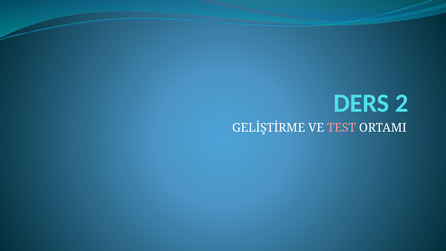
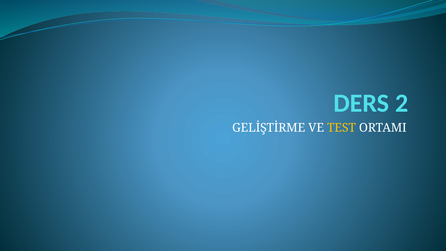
TEST colour: pink -> yellow (342, 128)
